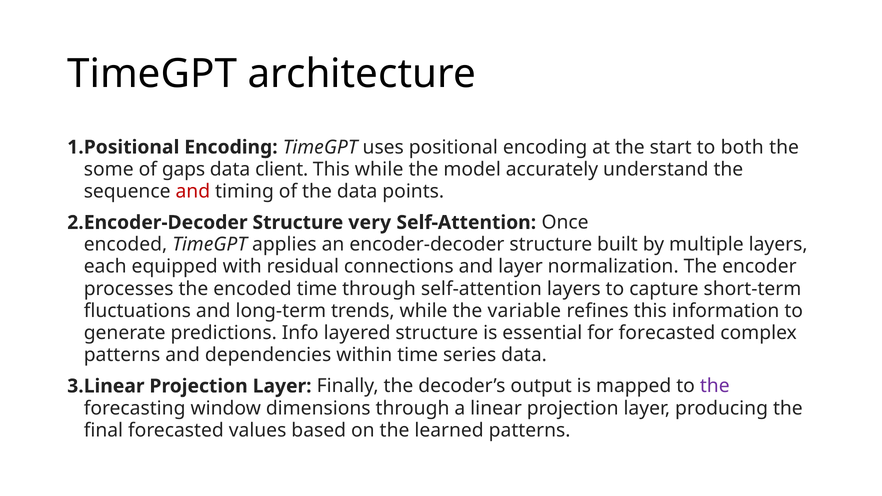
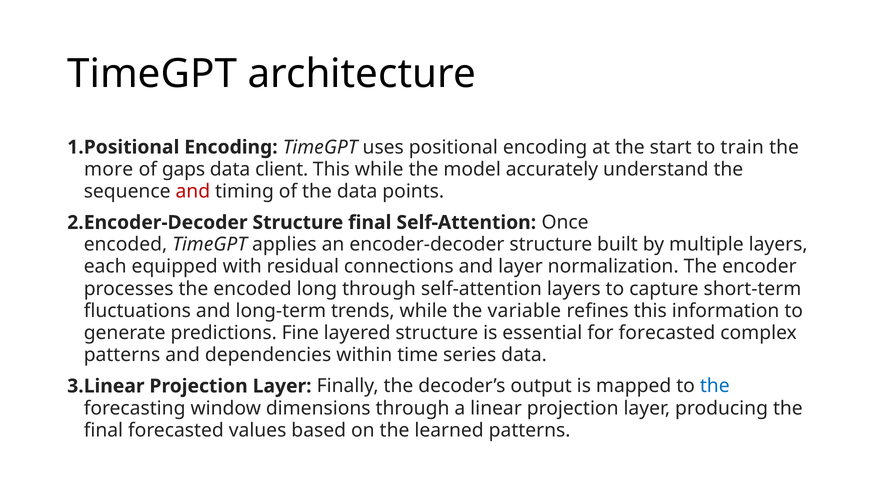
both: both -> train (742, 147)
some: some -> more (109, 169)
Structure very: very -> final (370, 223)
encoded time: time -> long (317, 289)
Info: Info -> Fine (300, 333)
the colour: purple -> blue (715, 386)
